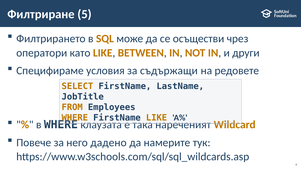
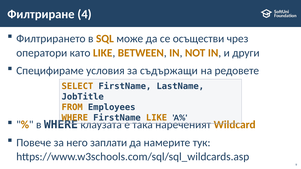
5: 5 -> 4 (84, 14)
дадено: дадено -> заплати (109, 143)
